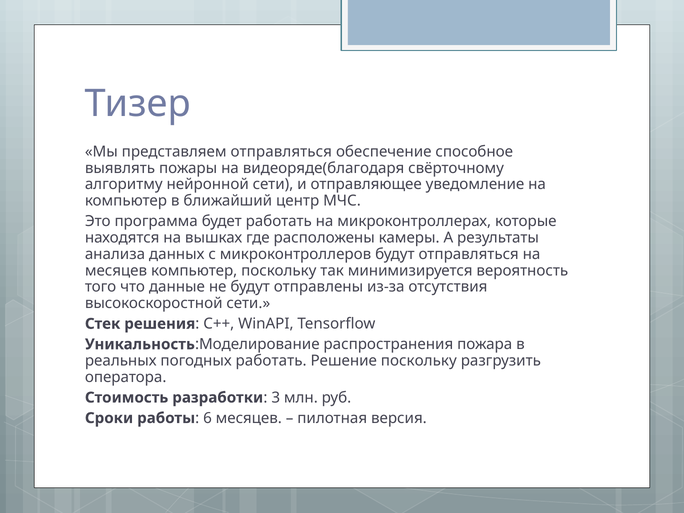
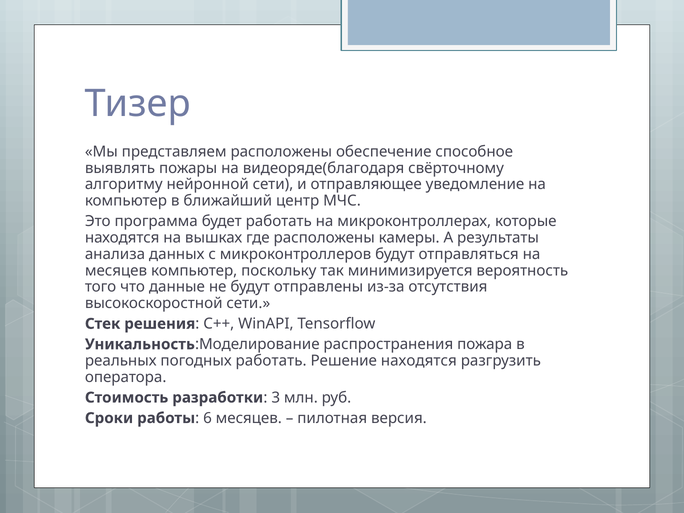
представляем отправляться: отправляться -> расположены (281, 152)
Решение поскольку: поскольку -> находятся (419, 361)
